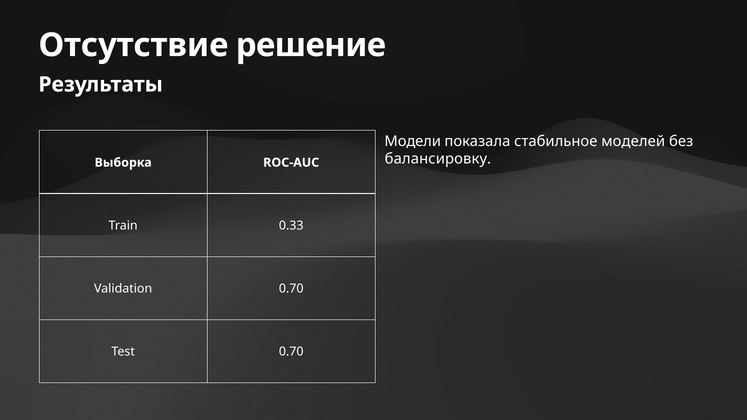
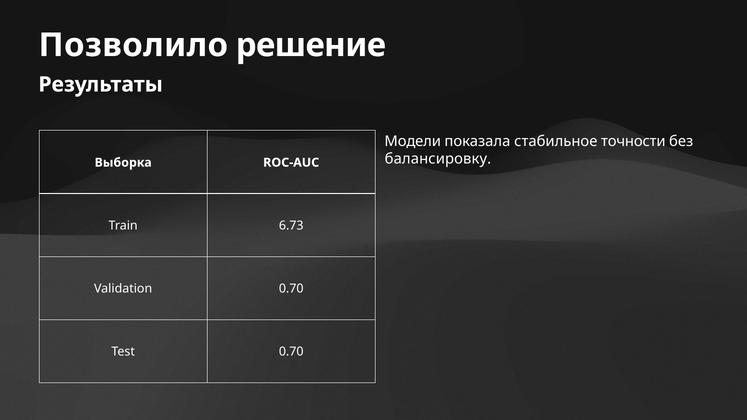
Отсутствие: Отсутствие -> Позволило (133, 45)
моделей: моделей -> точности (633, 141)
0.33: 0.33 -> 6.73 (291, 226)
